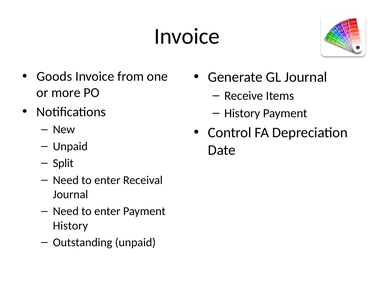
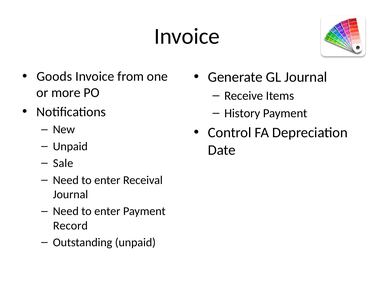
Split: Split -> Sale (63, 163)
History: History -> Record (70, 225)
